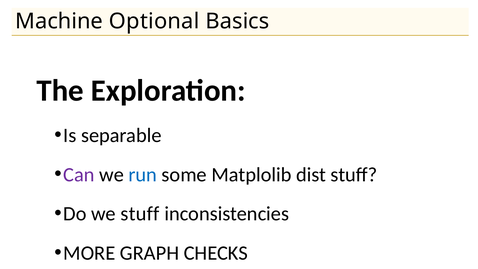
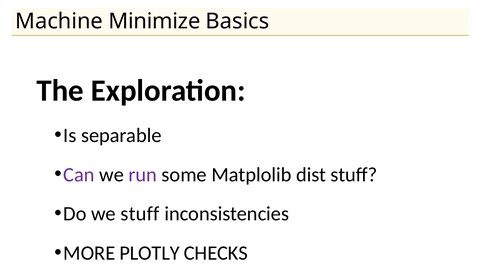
Optional: Optional -> Minimize (154, 21)
run colour: blue -> purple (143, 175)
GRAPH: GRAPH -> PLOTLY (150, 253)
